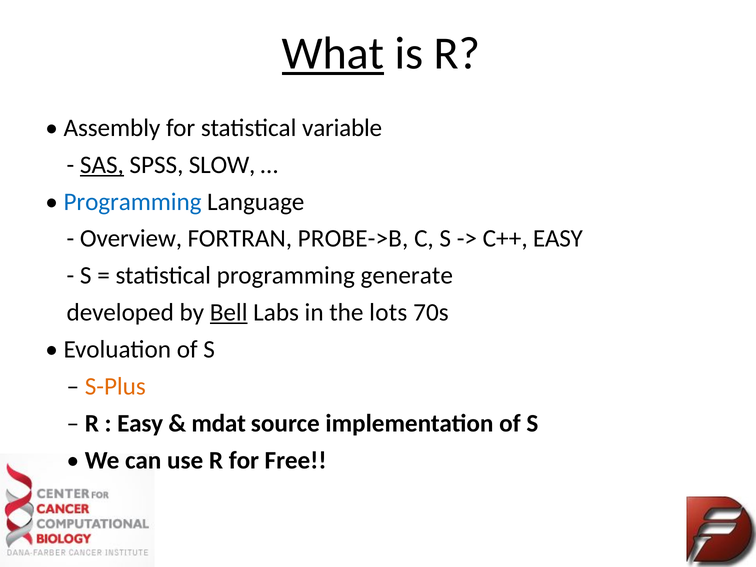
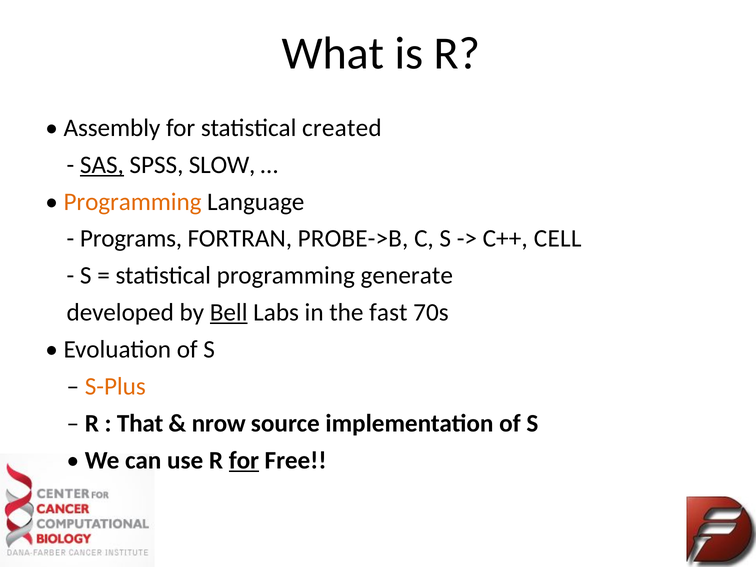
What underline: present -> none (333, 54)
variable: variable -> created (342, 128)
Programming colour: blue -> orange (133, 202)
Overview: Overview -> Programs (131, 239)
C++ EASY: EASY -> CELL (558, 239)
lots: lots -> fast (388, 313)
Easy: Easy -> That (140, 423)
mdat: mdat -> nrow (219, 423)
for underline: none -> present (244, 460)
